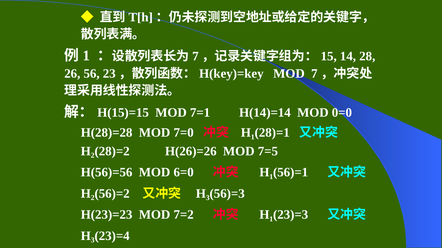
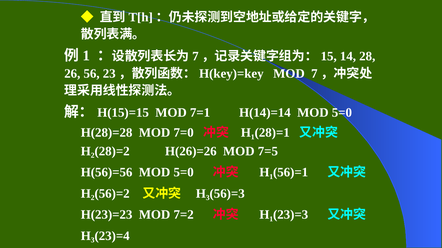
H(14)=14 MOD 0=0: 0=0 -> 5=0 (342, 113)
H(56)=56 MOD 6=0: 6=0 -> 5=0 (184, 173)
